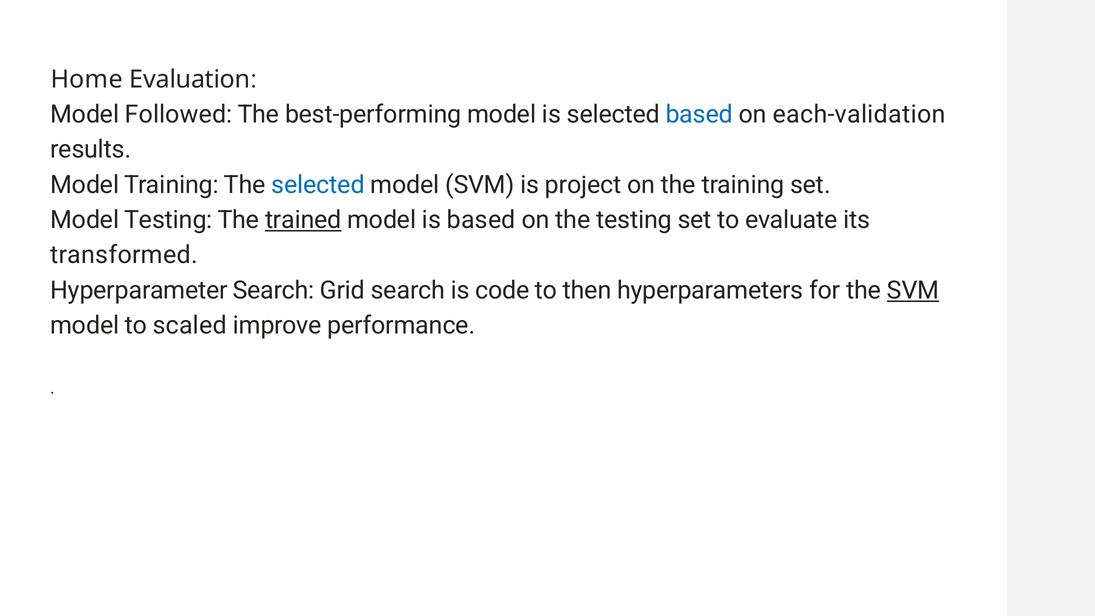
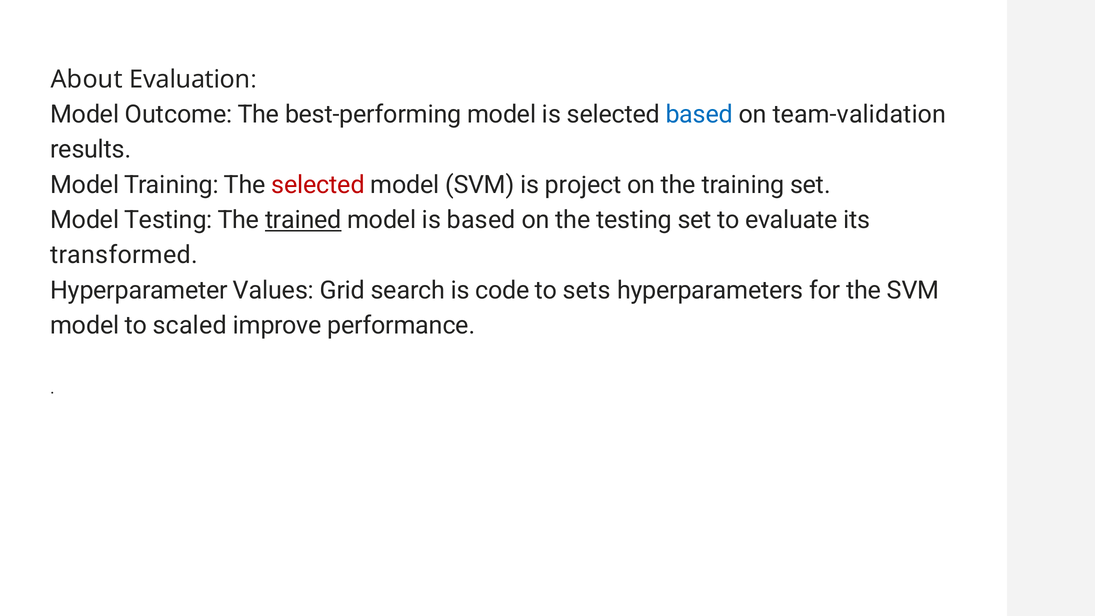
Home: Home -> About (87, 79)
Followed: Followed -> Outcome (179, 115)
each-validation: each-validation -> team-validation (859, 115)
selected colour: blue -> red (318, 185)
Hyperparameter Search: Search -> Values (273, 290)
then: then -> sets (587, 290)
SVM underline: present -> none (913, 290)
